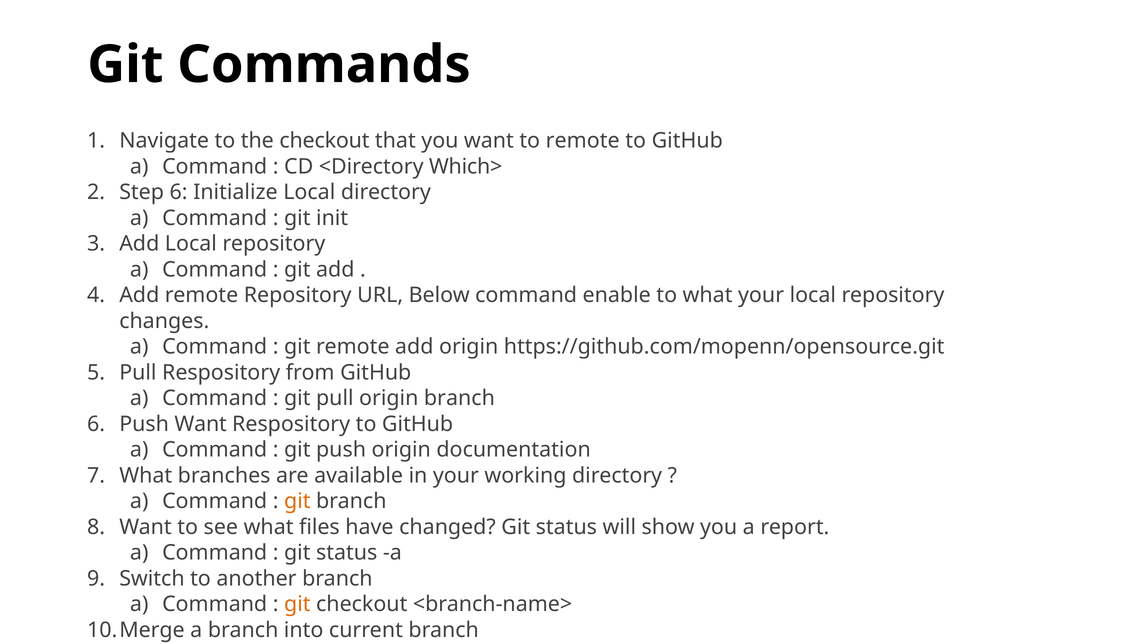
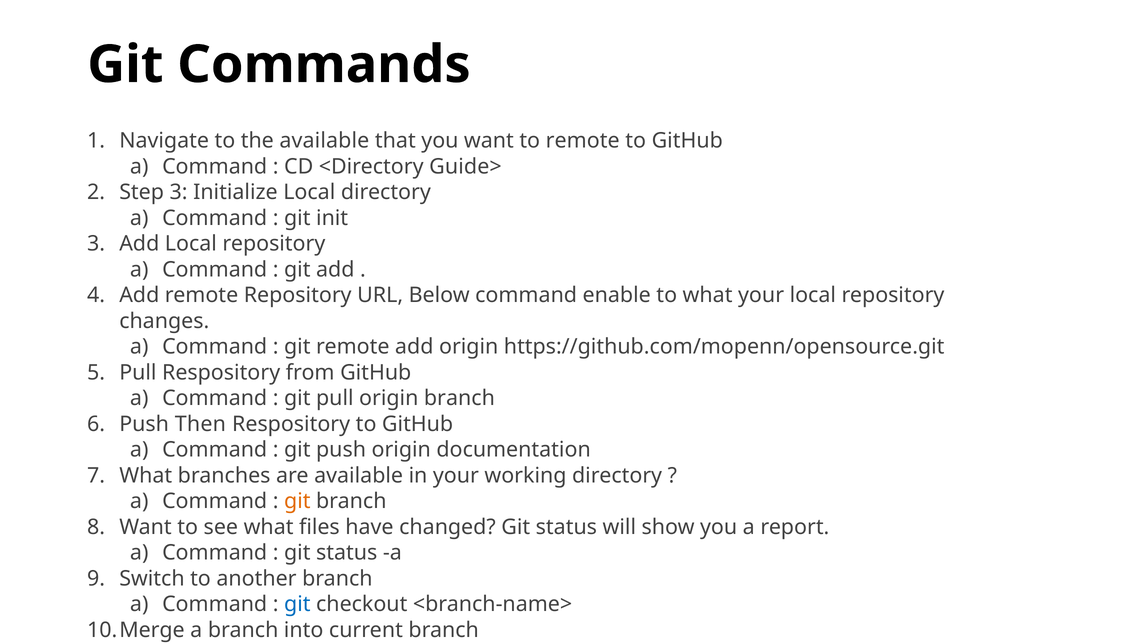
the checkout: checkout -> available (324, 141)
Which>: Which> -> Guide> (465, 166)
Step 6: 6 -> 3 (179, 192)
Push Want: Want -> Then (200, 424)
git colour: orange -> blue (297, 604)
